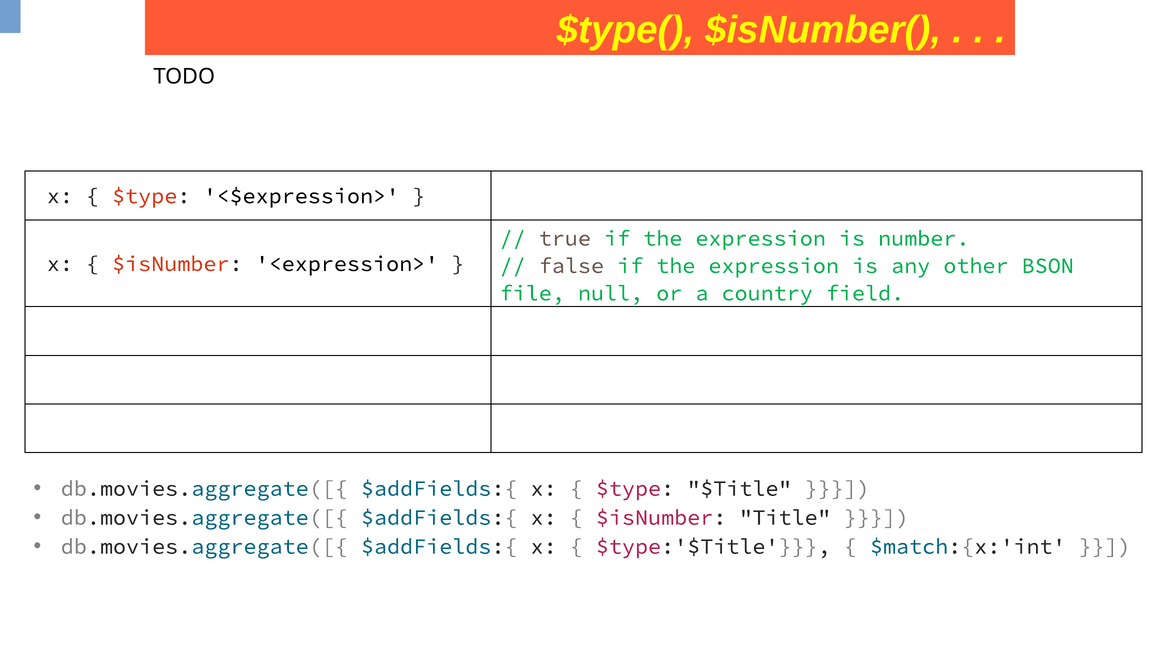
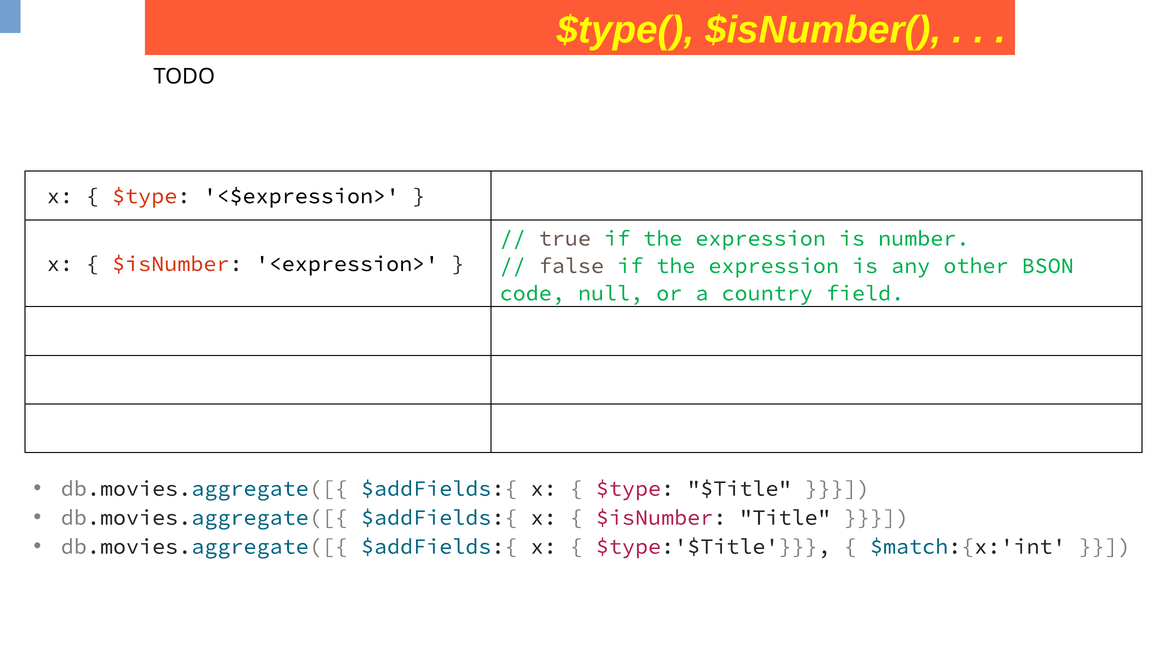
file: file -> code (532, 293)
